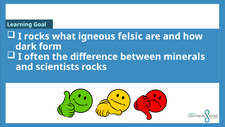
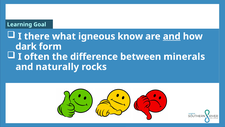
I rocks: rocks -> there (37, 36)
felsic: felsic -> know (130, 36)
and underline: none -> present (172, 36)
scientists: scientists -> naturally (57, 67)
